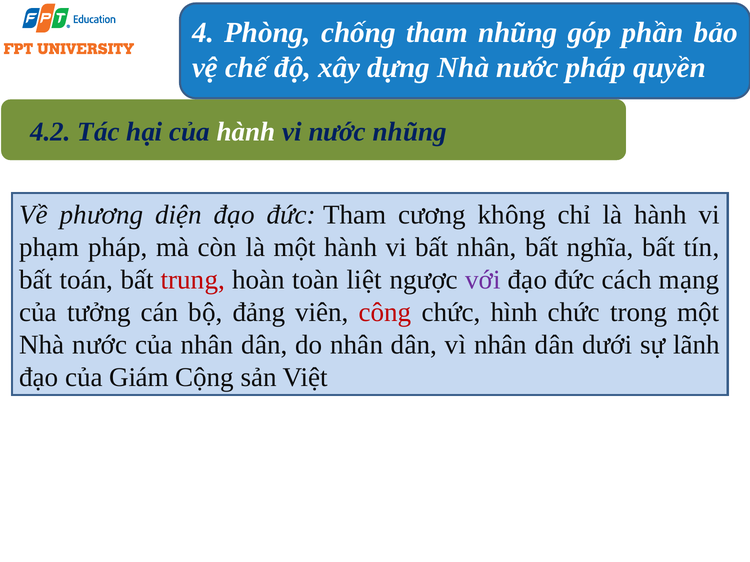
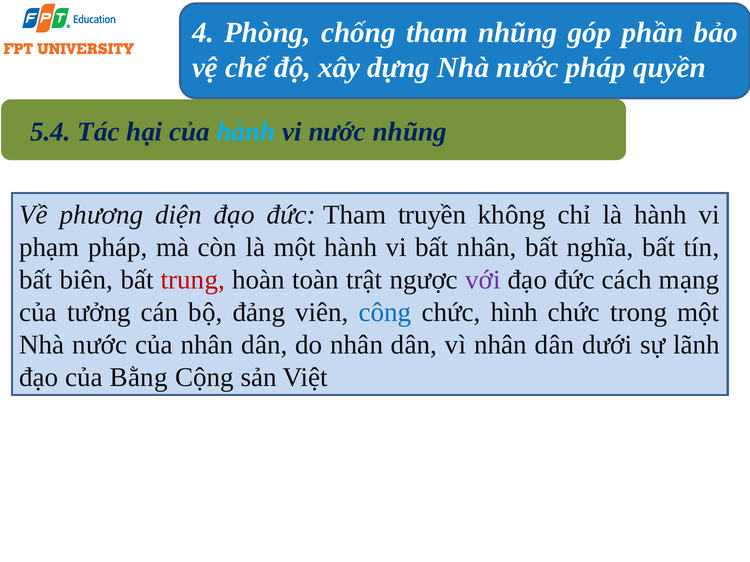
4.2: 4.2 -> 5.4 (50, 132)
hành colour: white -> light blue (246, 132)
cương: cương -> truyền (432, 215)
toán: toán -> biên (86, 280)
liệt: liệt -> trật (364, 280)
công colour: red -> blue (385, 313)
Giám: Giám -> Bằng (139, 377)
